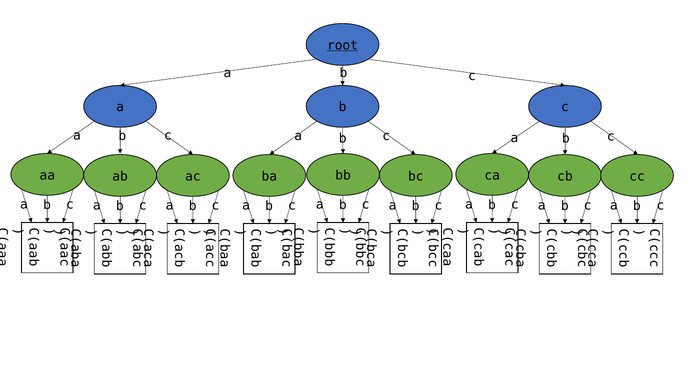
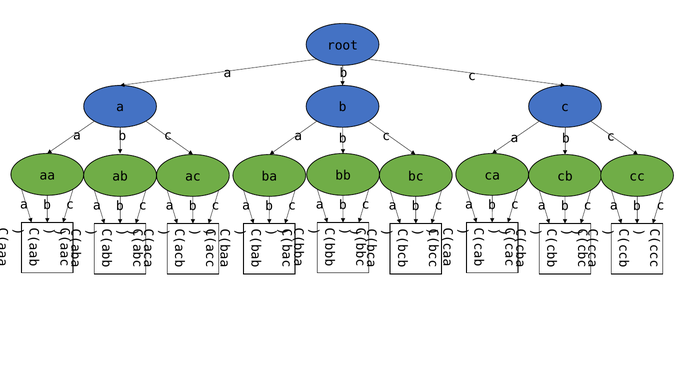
root underline: present -> none (343, 45)
